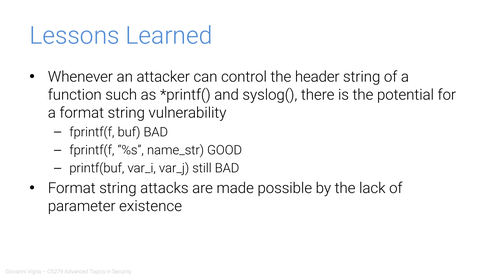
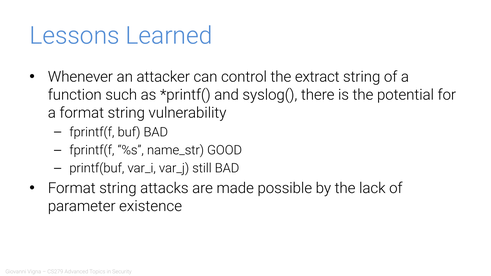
header: header -> extract (317, 77)
